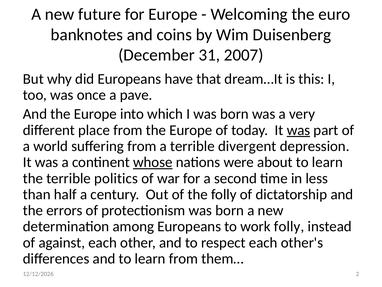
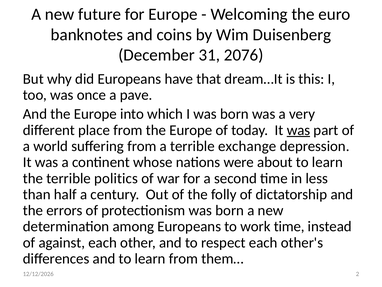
2007: 2007 -> 2076 (244, 55)
divergent: divergent -> exchange (247, 146)
whose underline: present -> none (153, 162)
work folly: folly -> time (289, 226)
